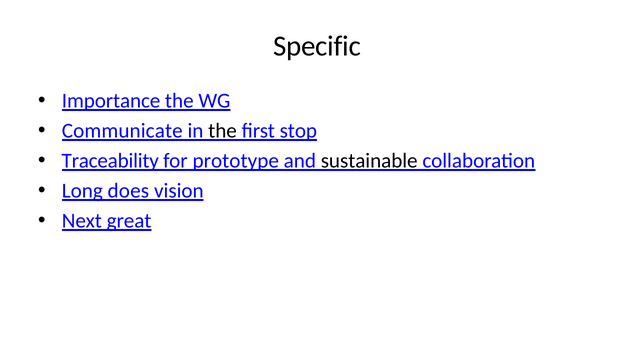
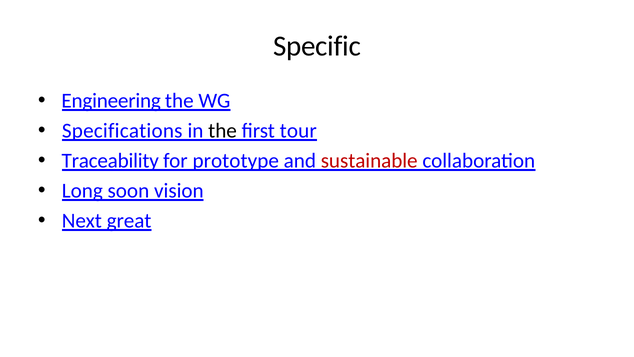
Importance: Importance -> Engineering (111, 101)
Communicate: Communicate -> Specifications (122, 131)
stop: stop -> tour (298, 131)
sustainable colour: black -> red (369, 161)
does: does -> soon (128, 191)
